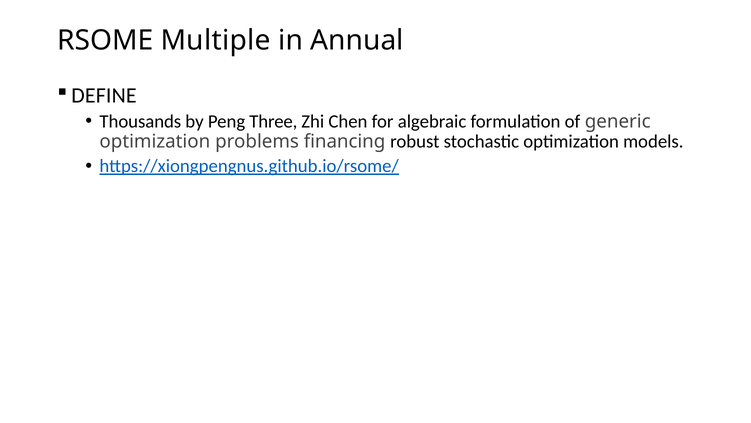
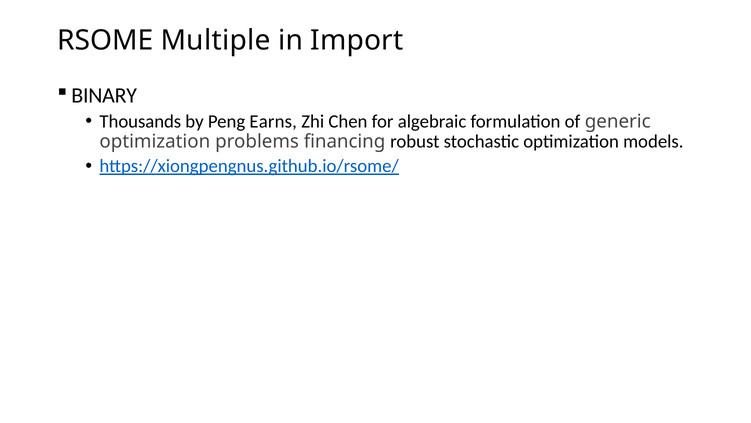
Annual: Annual -> Import (357, 40)
DEFINE: DEFINE -> BINARY (104, 95)
Three: Three -> Earns (273, 121)
